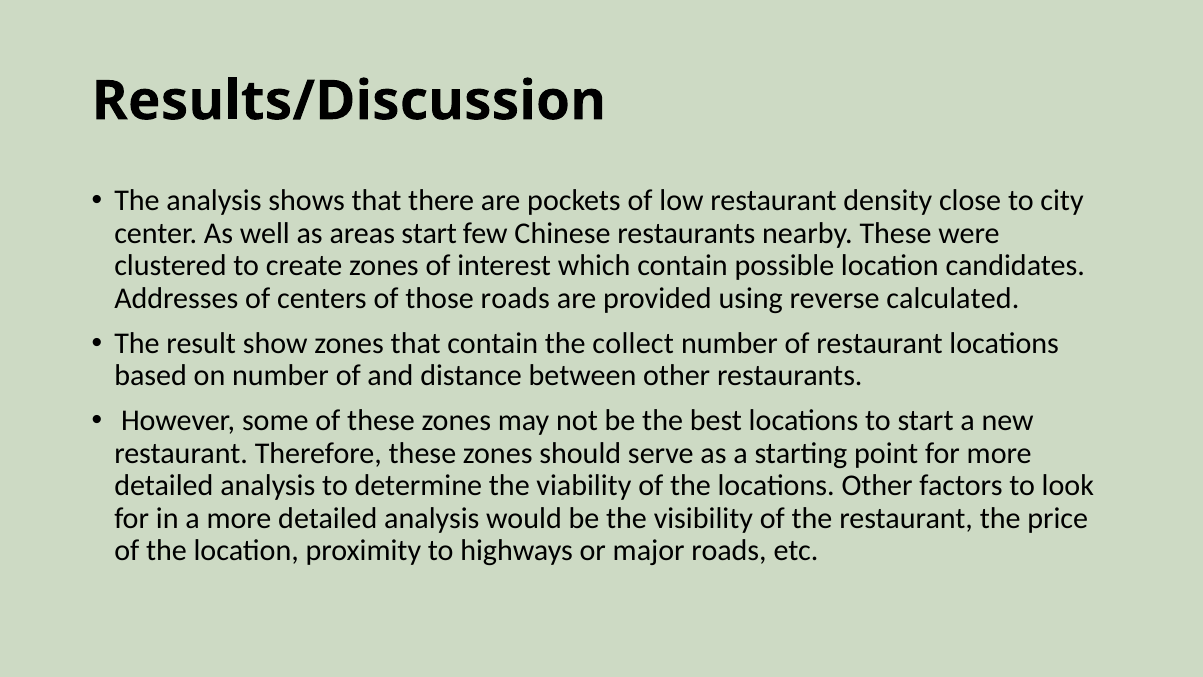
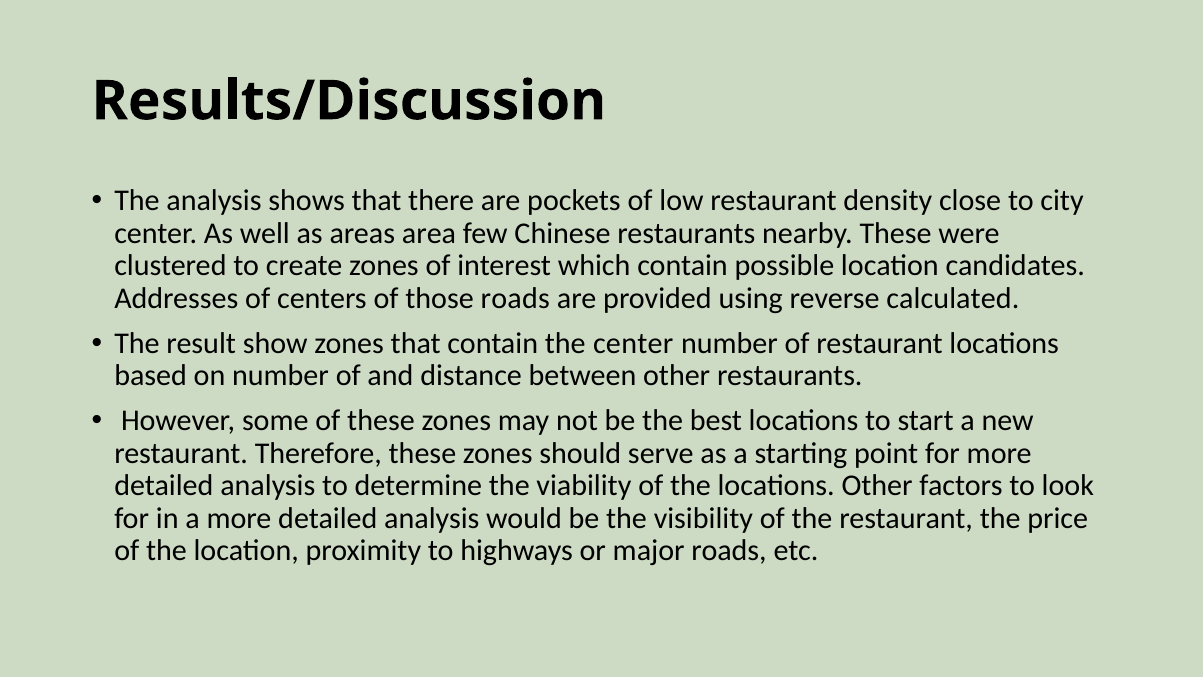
areas start: start -> area (429, 233)
the collect: collect -> center (633, 343)
